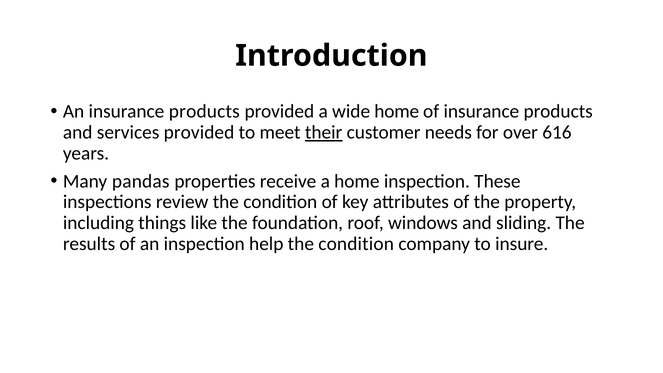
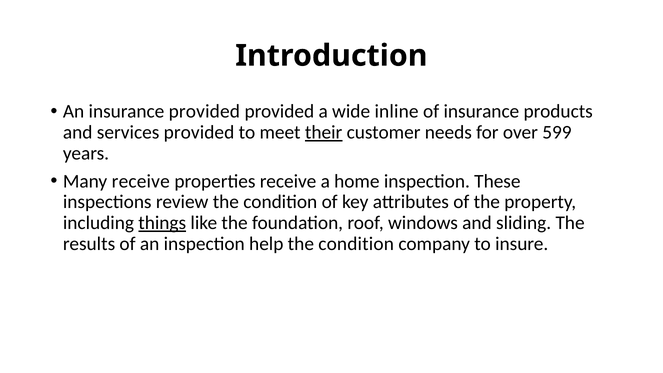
An insurance products: products -> provided (204, 112)
wide home: home -> inline (397, 112)
616: 616 -> 599 (557, 132)
Many pandas: pandas -> receive (141, 181)
things underline: none -> present (162, 223)
